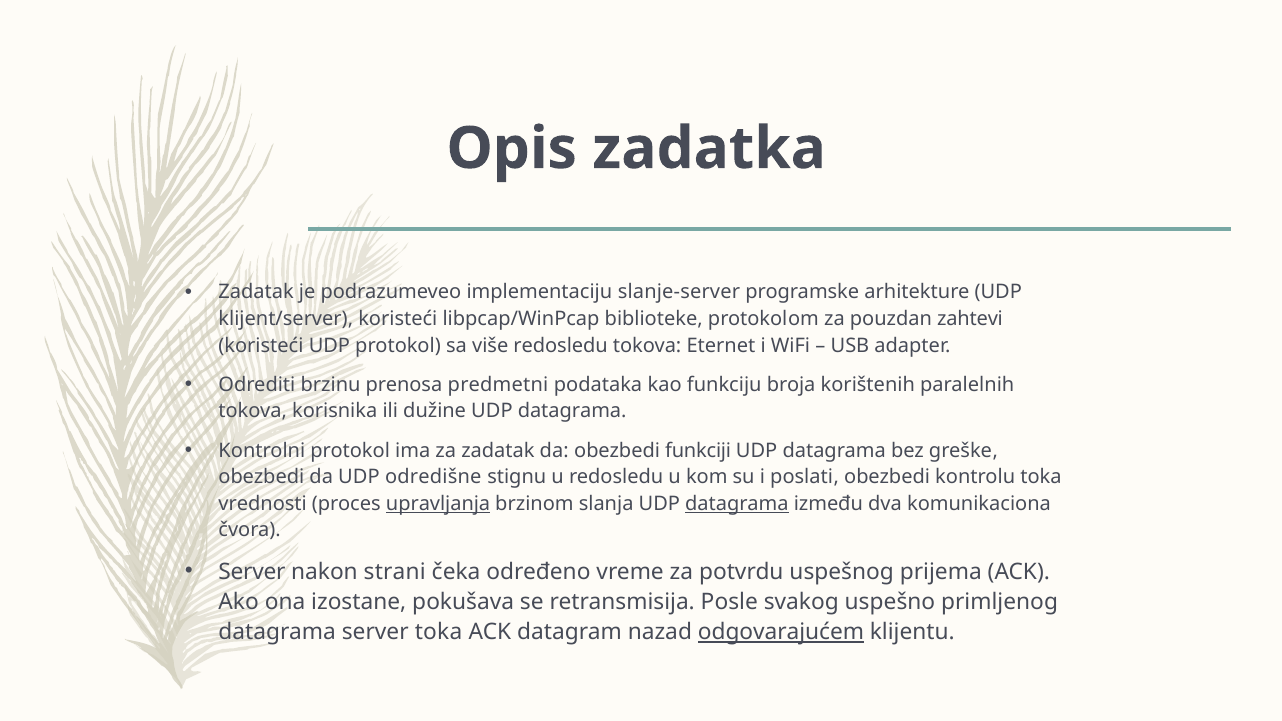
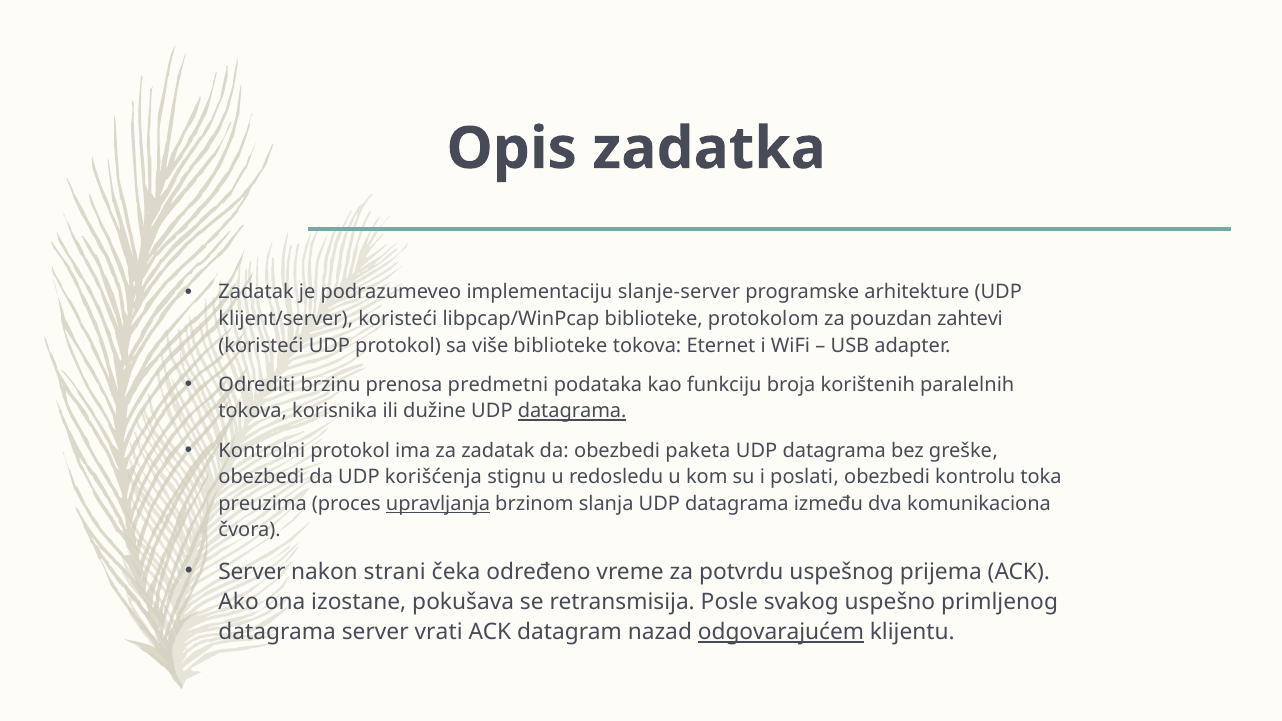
više redosledu: redosledu -> biblioteke (561, 346)
datagrama underline: none -> present (572, 411)
funkciji: funkciji -> paketa (698, 450)
odredišne: odredišne -> korišćenja (433, 477)
vrednosti: vrednosti -> preuzima (263, 504)
datagrama underline: present -> none (737, 504)
server toka: toka -> vrati (439, 632)
